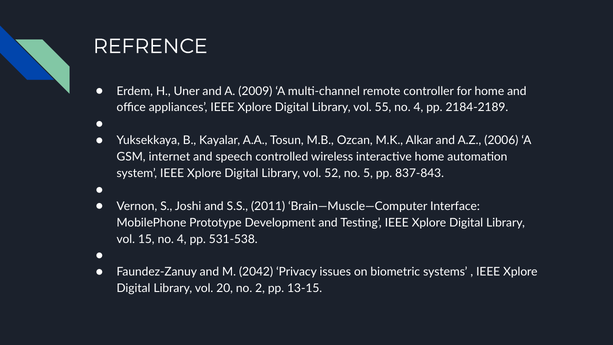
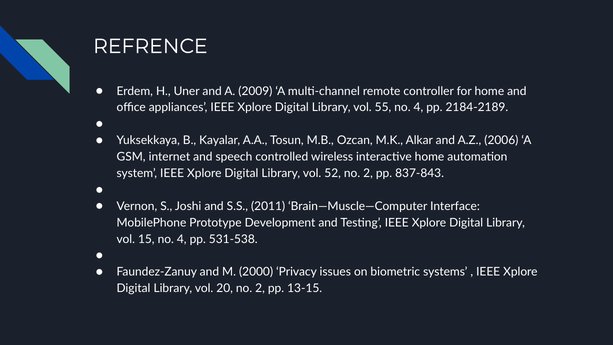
52 no 5: 5 -> 2 (368, 173)
2042: 2042 -> 2000 (256, 272)
